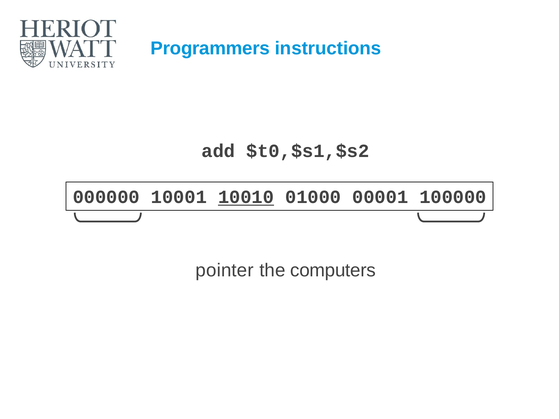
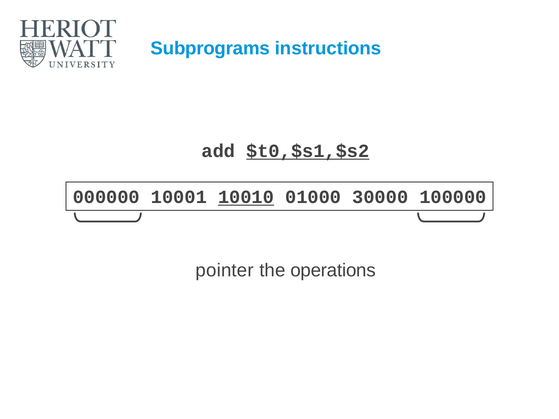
Programmers: Programmers -> Subprograms (210, 48)
$t0,$s1,$s2 underline: none -> present (308, 151)
00001: 00001 -> 30000 (380, 197)
computers: computers -> operations (333, 271)
